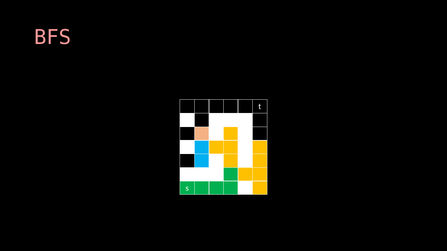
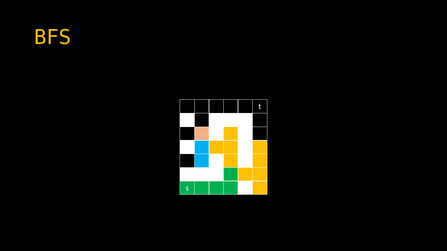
BFS colour: pink -> yellow (53, 38)
